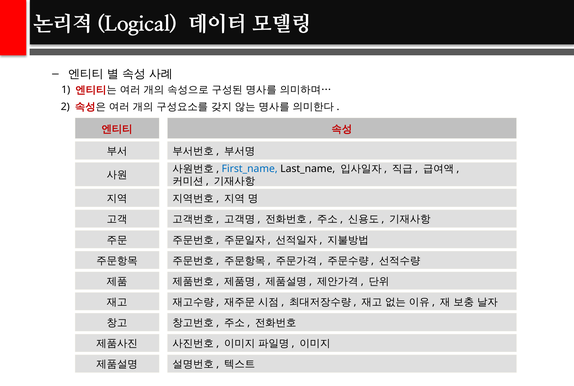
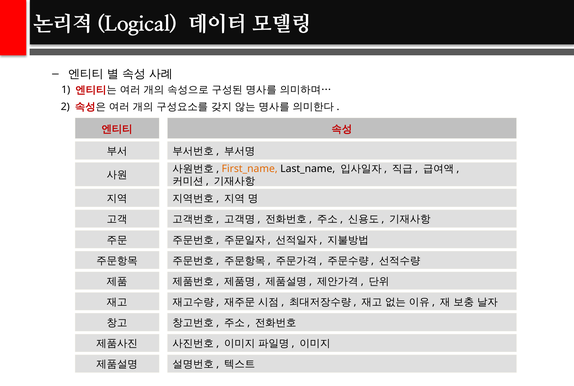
First_name colour: blue -> orange (250, 169)
